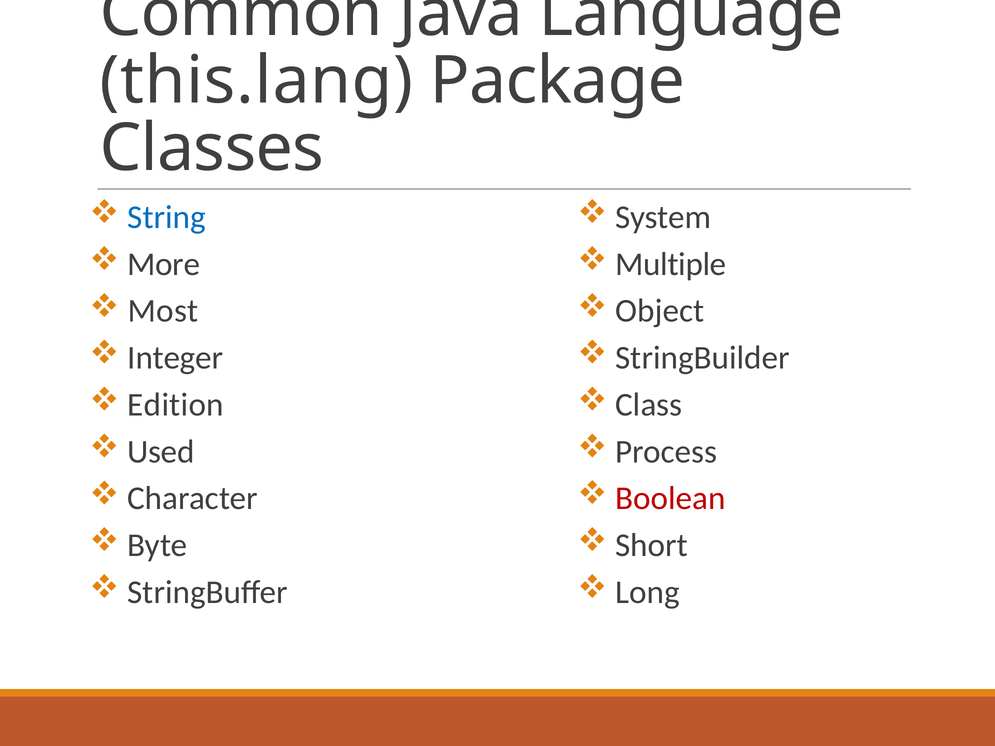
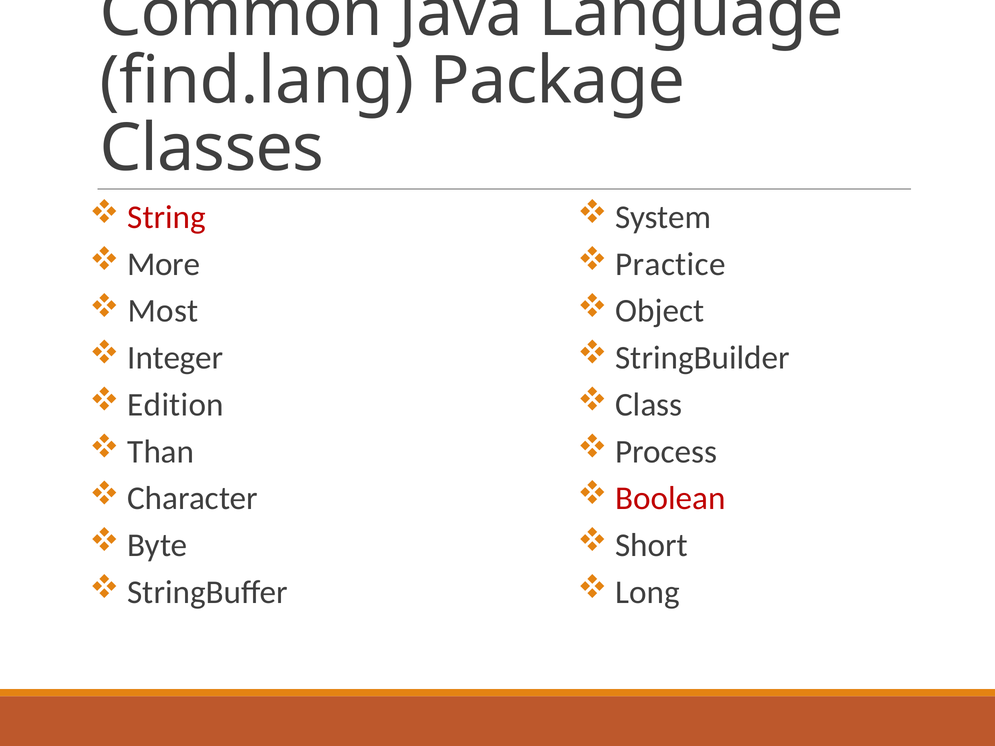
this.lang: this.lang -> find.lang (257, 81)
String colour: blue -> red (167, 217)
Multiple: Multiple -> Practice (671, 264)
Used: Used -> Than (161, 452)
